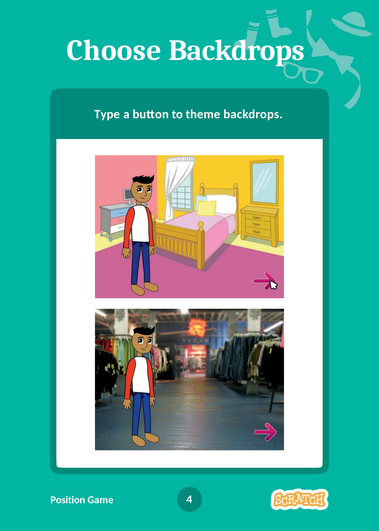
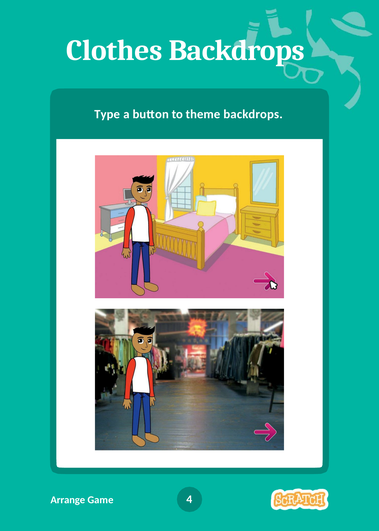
Choose: Choose -> Clothes (114, 50)
Position: Position -> Arrange (68, 499)
